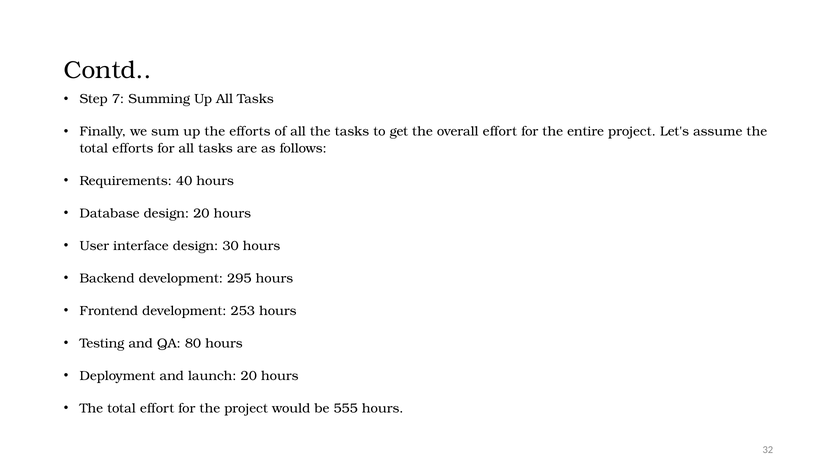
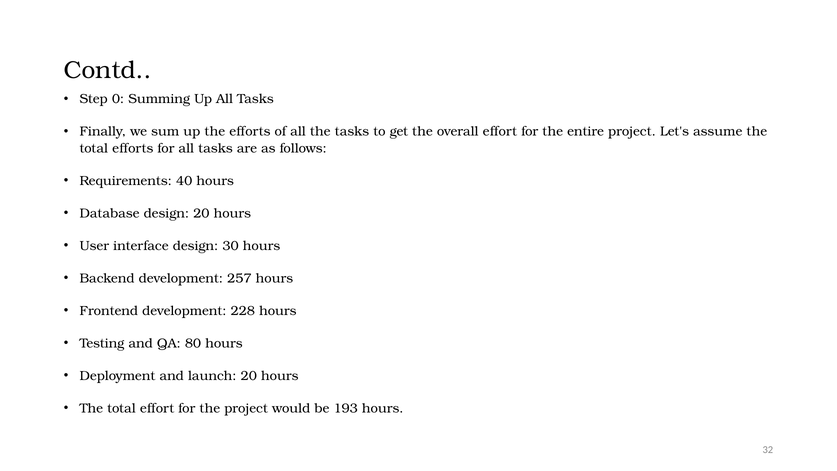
7: 7 -> 0 (118, 99)
295: 295 -> 257 (239, 278)
253: 253 -> 228 (243, 311)
555: 555 -> 193 (346, 408)
